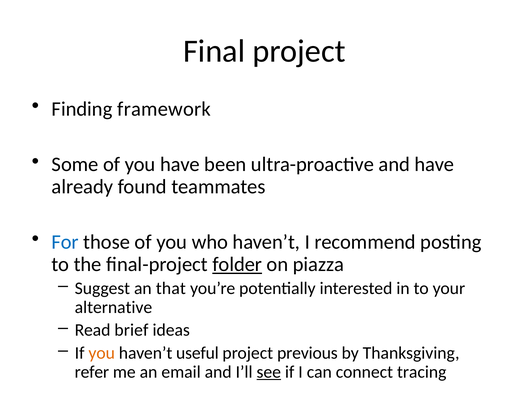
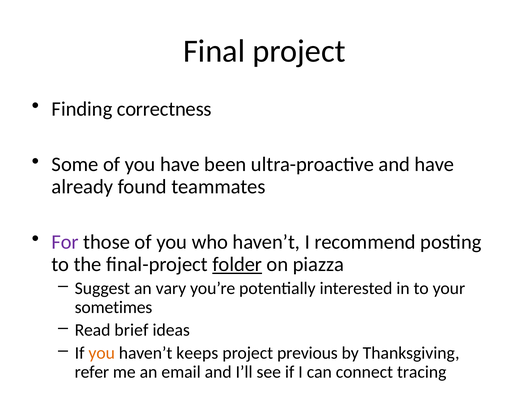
framework: framework -> correctness (164, 109)
For colour: blue -> purple (65, 242)
that: that -> vary (171, 288)
alternative: alternative -> sometimes (114, 307)
useful: useful -> keeps (197, 353)
see underline: present -> none (269, 372)
